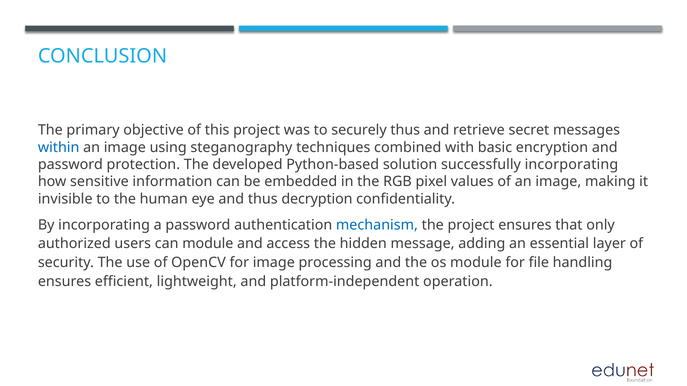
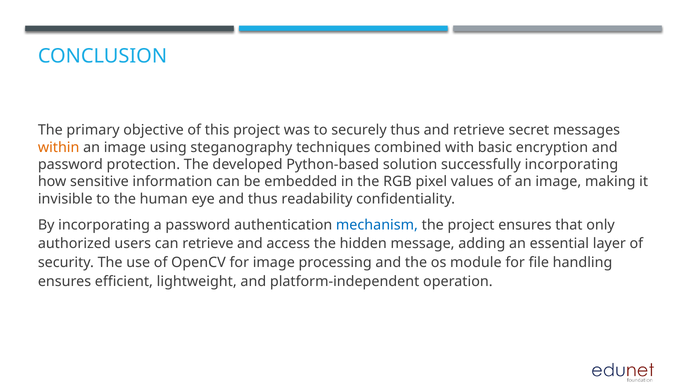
within colour: blue -> orange (59, 147)
decryption: decryption -> readability (317, 199)
can module: module -> retrieve (208, 244)
